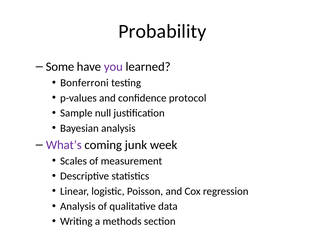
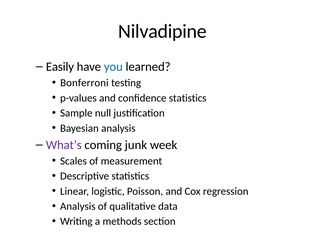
Probability: Probability -> Nilvadipine (163, 31)
Some: Some -> Easily (60, 67)
you colour: purple -> blue (113, 67)
confidence protocol: protocol -> statistics (188, 98)
